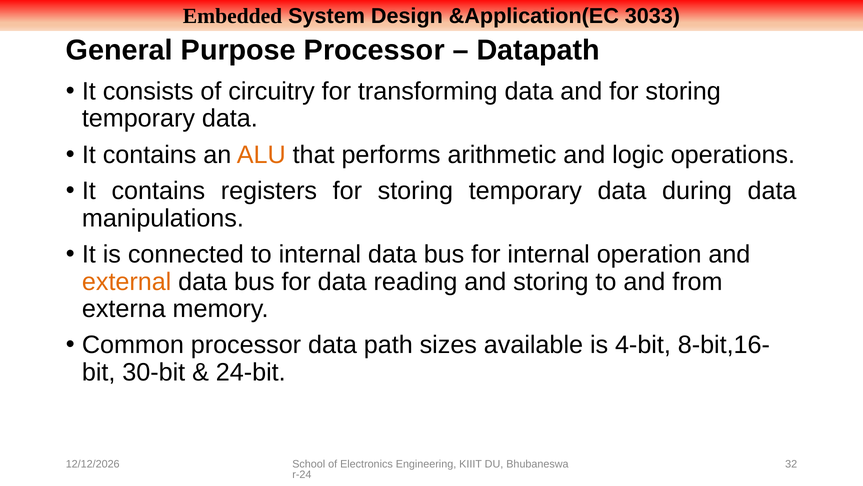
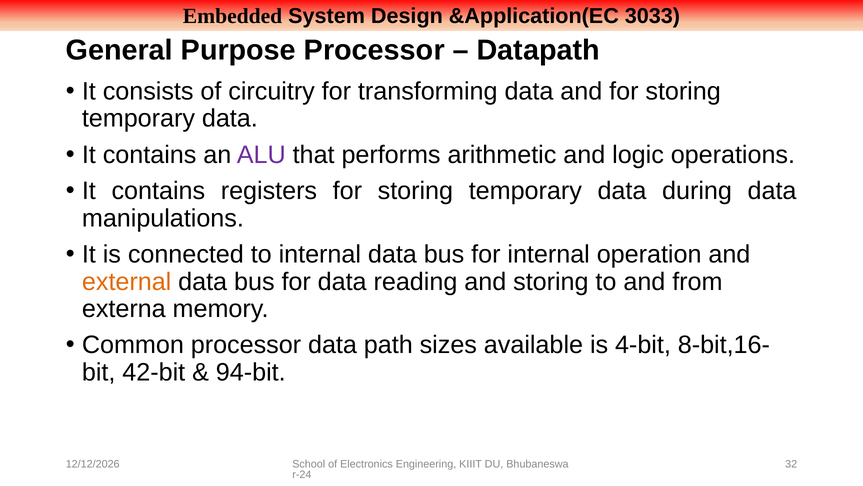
ALU colour: orange -> purple (261, 155)
30-bit: 30-bit -> 42-bit (154, 372)
24-bit: 24-bit -> 94-bit (251, 372)
